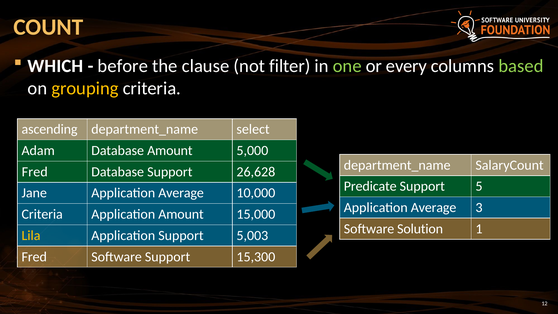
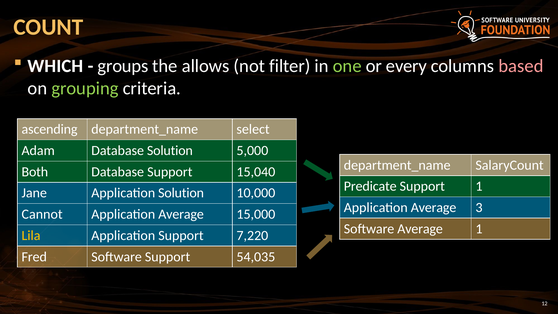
before: before -> groups (123, 66)
clause: clause -> allows (206, 66)
based colour: light green -> pink (521, 66)
grouping colour: yellow -> light green (85, 88)
Database Amount: Amount -> Solution (170, 151)
Fred: Fred -> Both (35, 172)
26,628: 26,628 -> 15,040 (256, 172)
Support 5: 5 -> 1 (479, 186)
Jane Application Average: Average -> Solution (181, 193)
Criteria: Criteria -> Cannot (42, 214)
Amount: Amount -> Average (181, 214)
Software Solution: Solution -> Average (420, 229)
5,003: 5,003 -> 7,220 (252, 235)
15,300: 15,300 -> 54,035 (256, 257)
